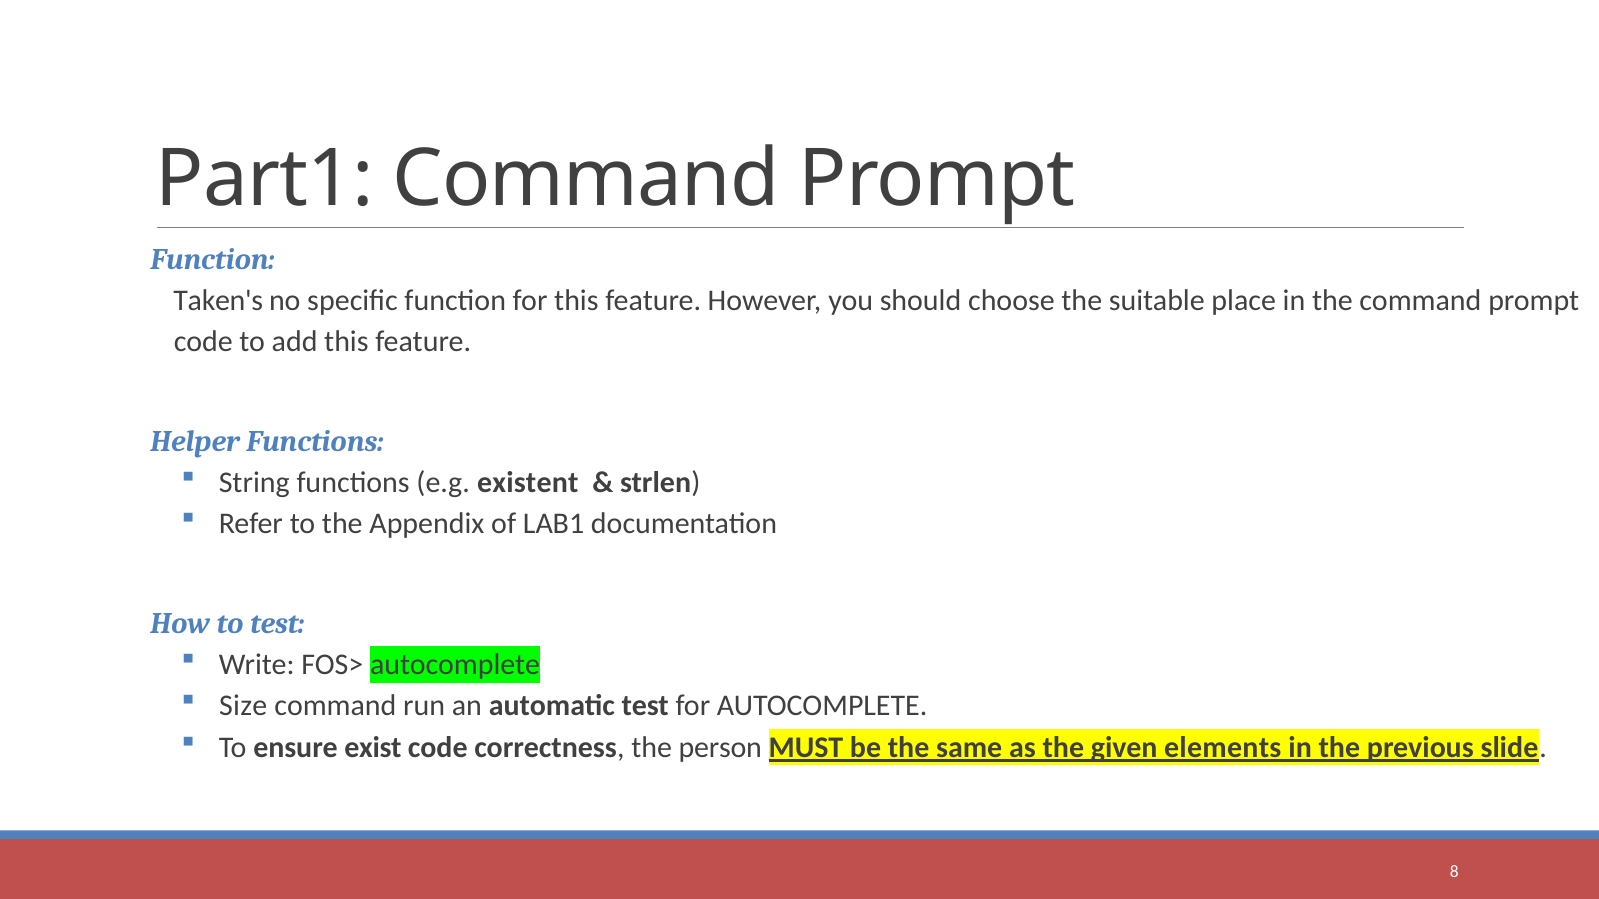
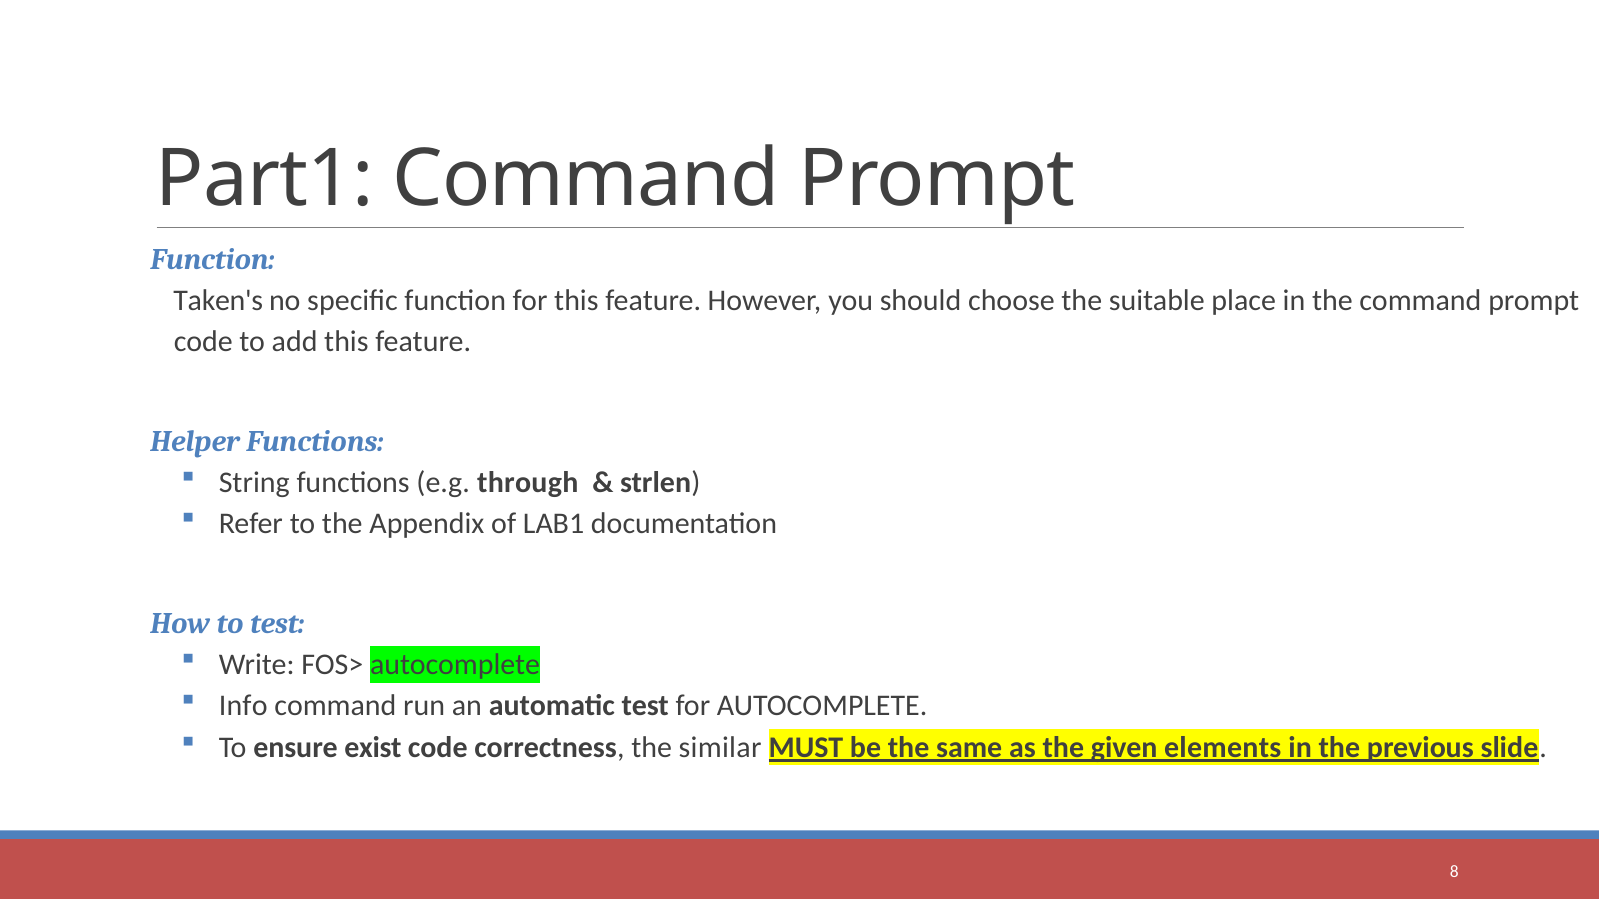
existent: existent -> through (528, 483)
Size: Size -> Info (243, 706)
person: person -> similar (720, 748)
